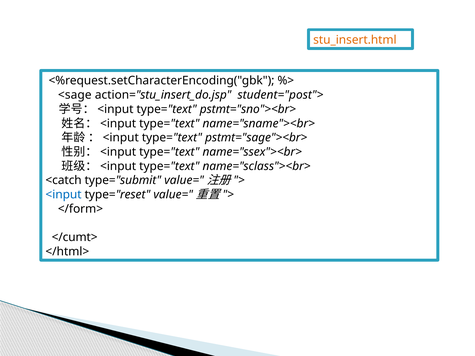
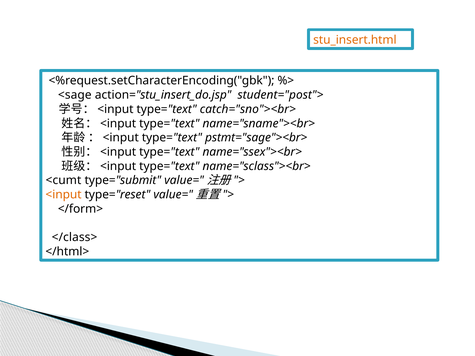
pstmt="sno"><br>: pstmt="sno"><br> -> catch="sno"><br> (248, 109)
<catch: <catch -> <cumt (63, 181)
<input colour: blue -> orange (64, 195)
</cumt>: </cumt> -> </class> (75, 238)
